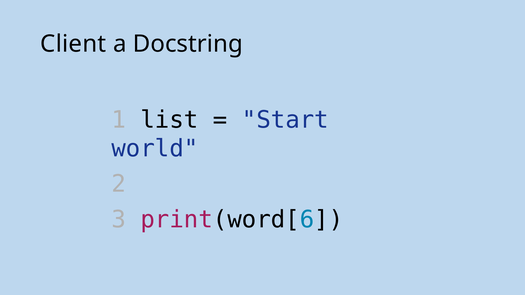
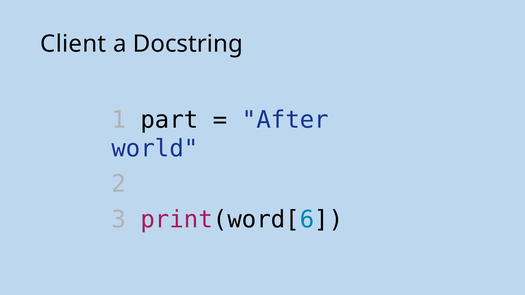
list: list -> part (169, 120)
Start: Start -> After (285, 120)
